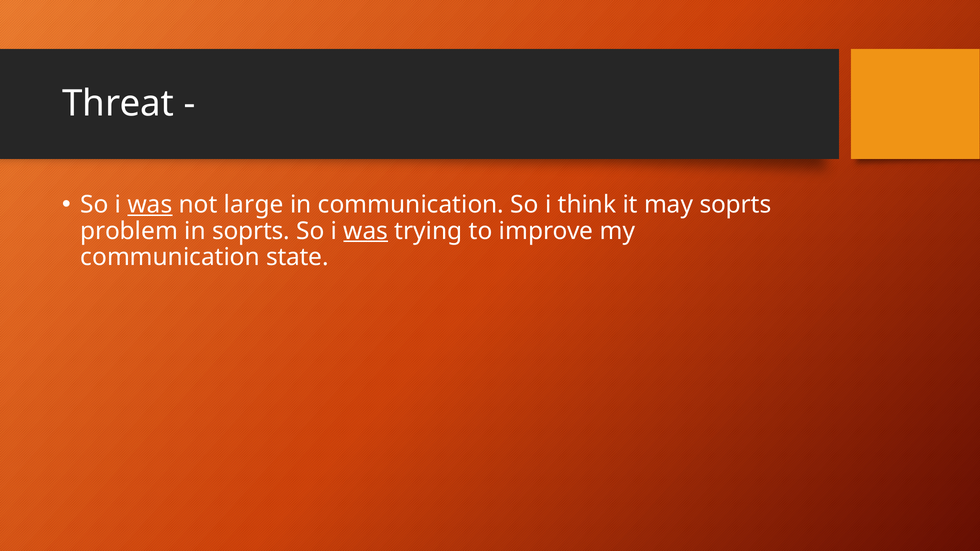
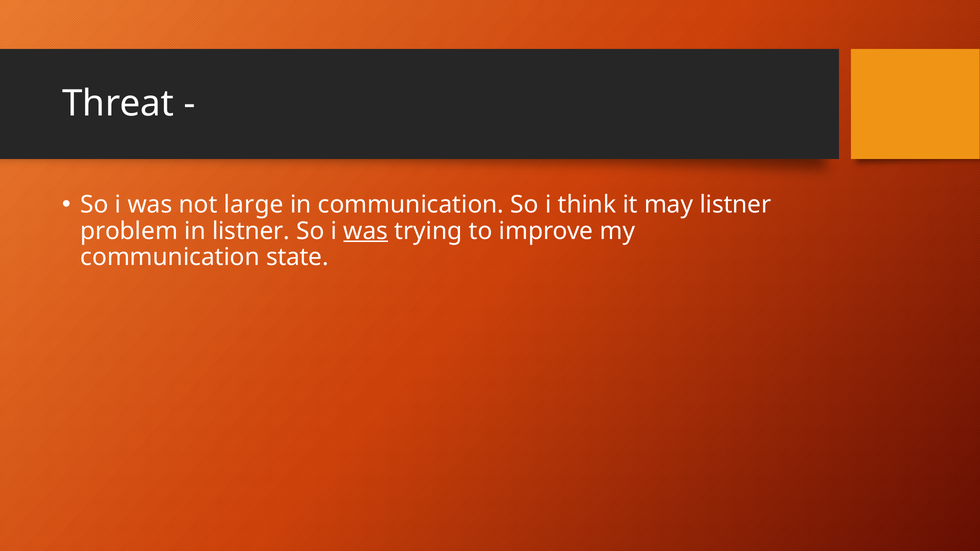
was underline: present -> none (150, 205)
may soprts: soprts -> listner (735, 205)
in soprts: soprts -> listner (251, 231)
